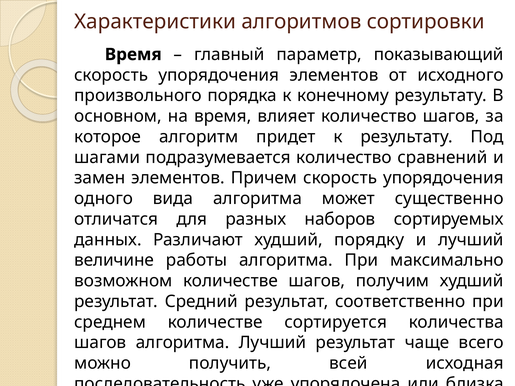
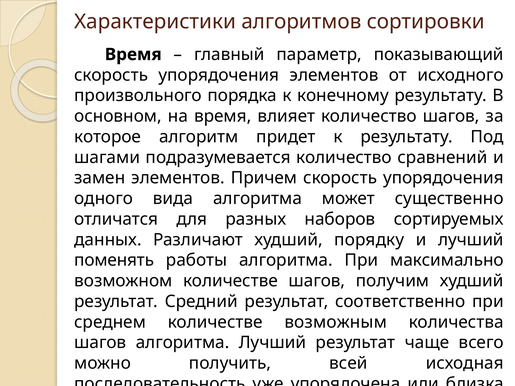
величине: величине -> поменять (114, 260)
сортируется: сортируется -> возможным (336, 322)
